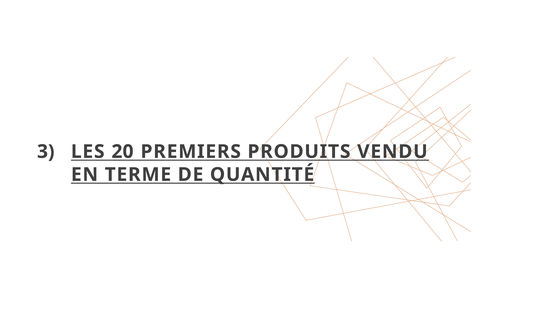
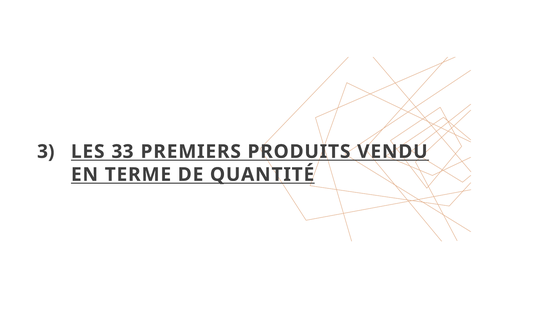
20: 20 -> 33 (122, 151)
